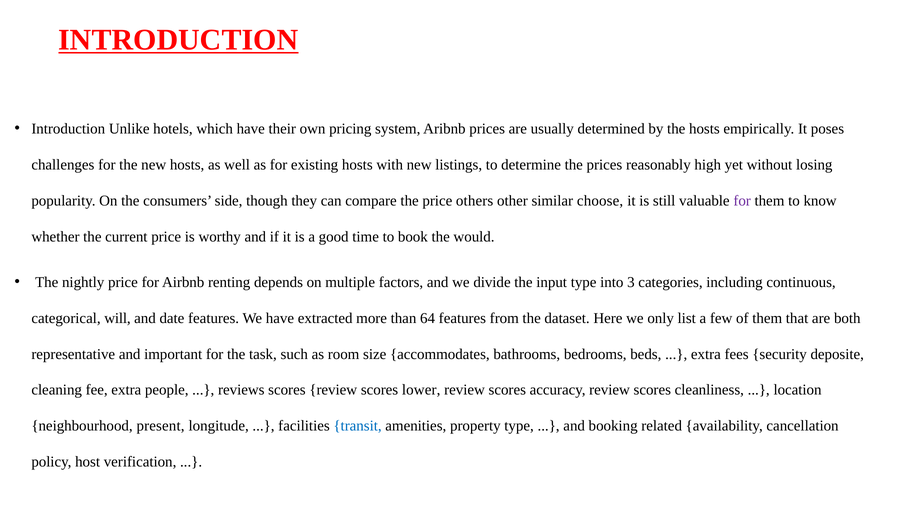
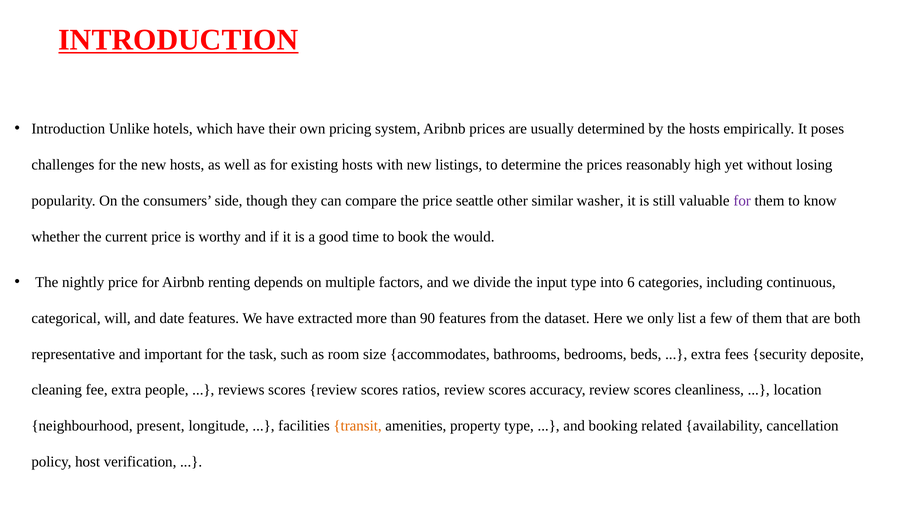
others: others -> seattle (475, 201)
choose: choose -> washer (600, 201)
3: 3 -> 6 (631, 282)
64: 64 -> 90 (428, 318)
lower: lower -> ratios (421, 390)
transit colour: blue -> orange (358, 426)
